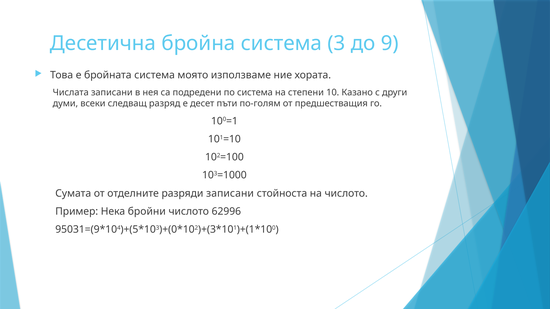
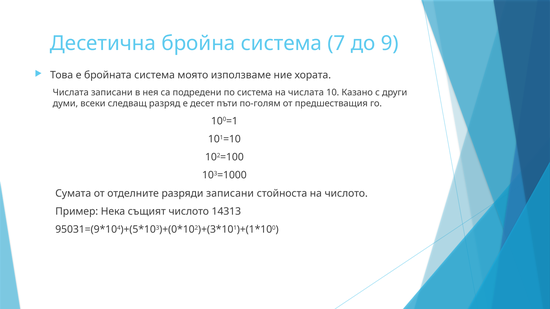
3: 3 -> 7 (336, 43)
на степени: степени -> числата (306, 93)
бройни: бройни -> същият (147, 212)
62996: 62996 -> 14313 (226, 212)
